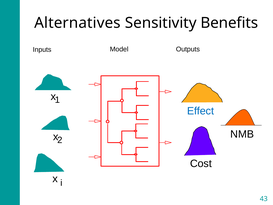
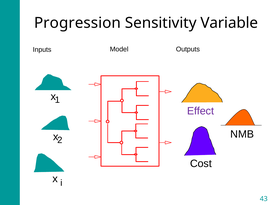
Alternatives: Alternatives -> Progression (77, 23)
Benefits: Benefits -> Variable (229, 23)
Effect colour: blue -> purple (201, 111)
